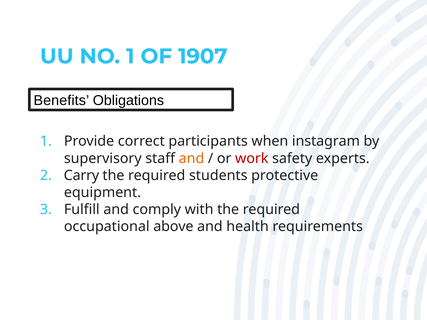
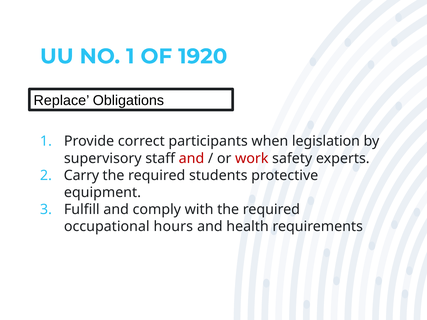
1907: 1907 -> 1920 (203, 56)
Benefits: Benefits -> Replace (61, 101)
instagram: instagram -> legislation (326, 141)
and colour: orange -> red (191, 158)
above: above -> hours (173, 227)
